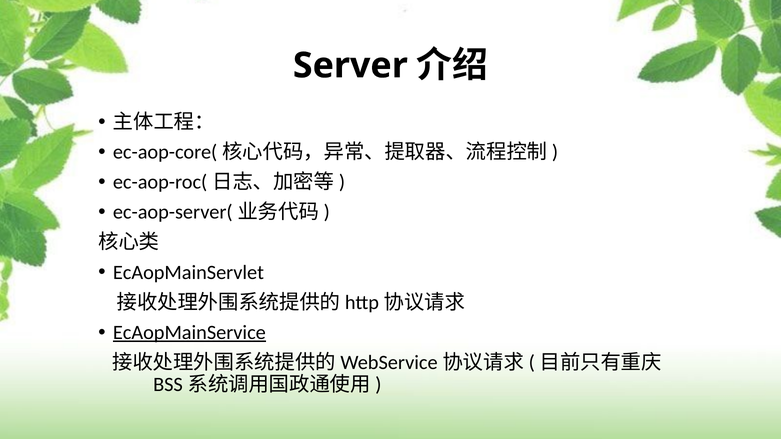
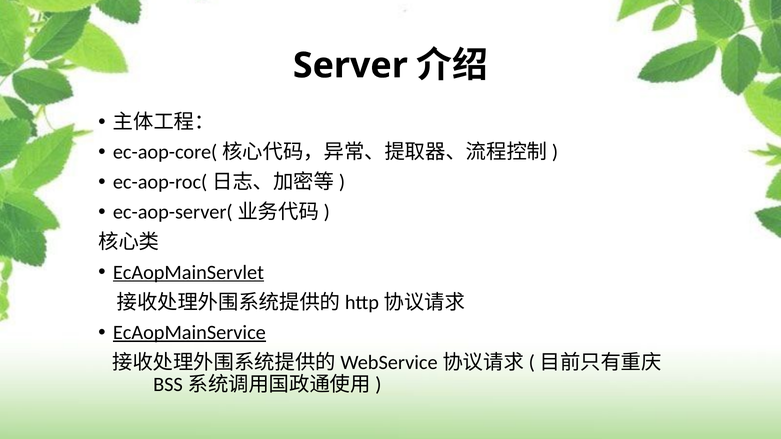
EcAopMainServlet underline: none -> present (188, 273)
